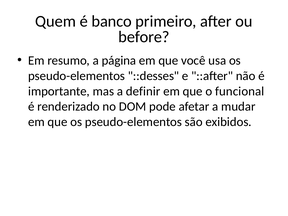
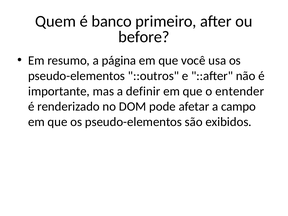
::desses: ::desses -> ::outros (153, 76)
funcional: funcional -> entender (240, 91)
mudar: mudar -> campo (238, 107)
